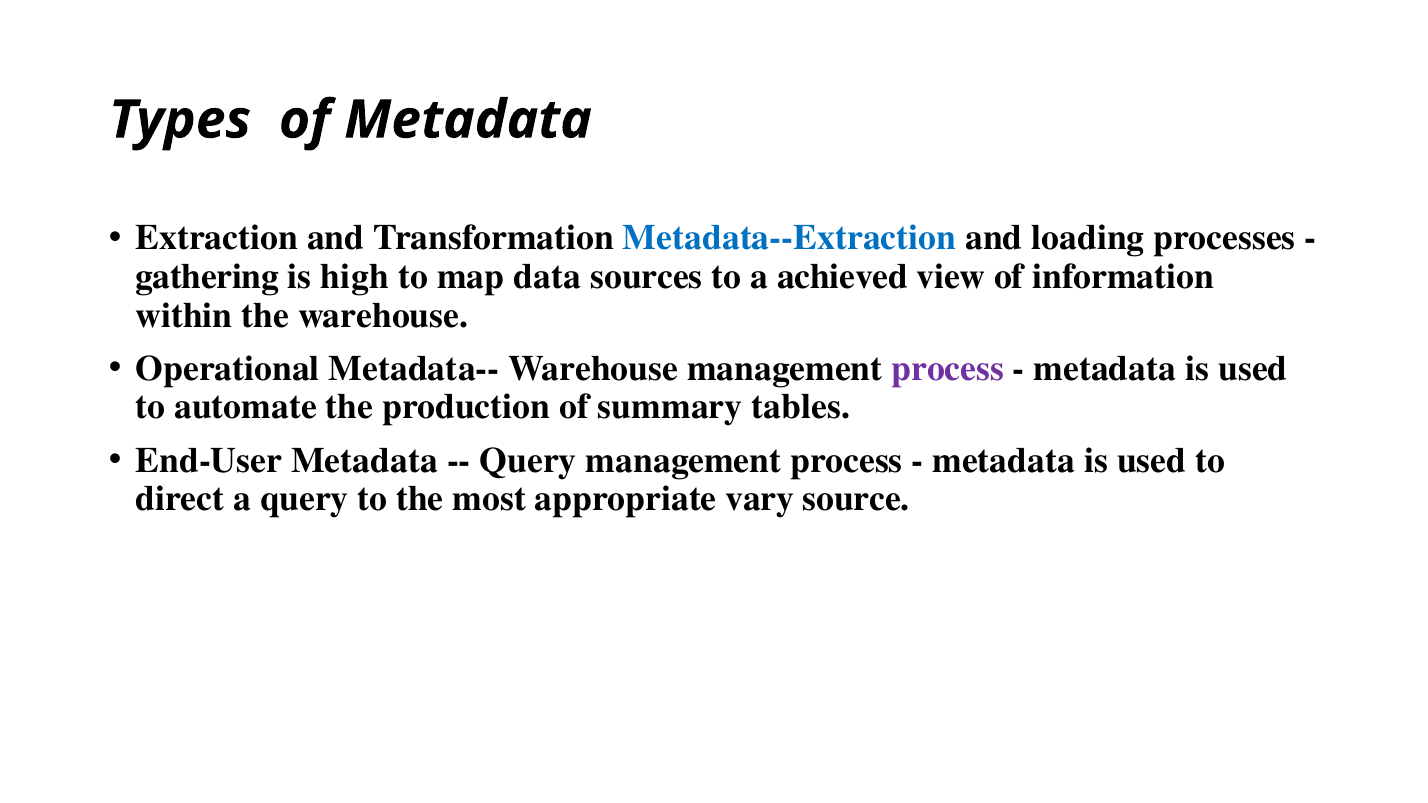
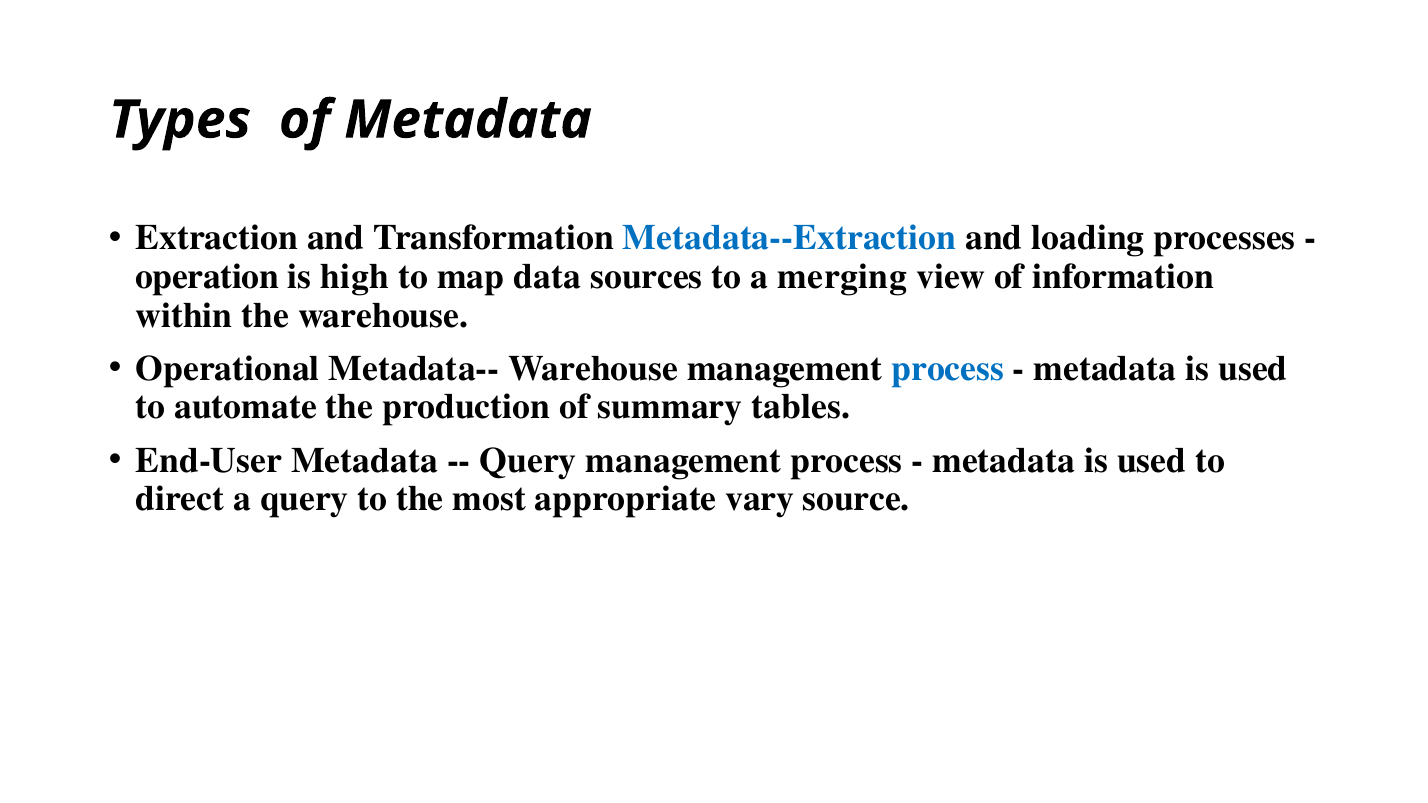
gathering: gathering -> operation (207, 277)
achieved: achieved -> merging (842, 277)
process colour: purple -> blue (948, 369)
